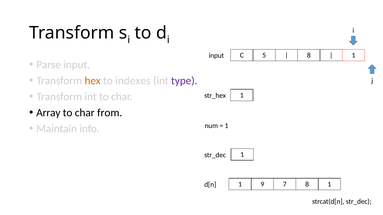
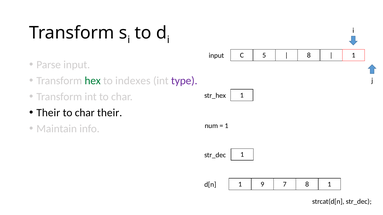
hex colour: orange -> green (93, 81)
Array: Array -> Their (48, 113)
char from: from -> their (110, 113)
